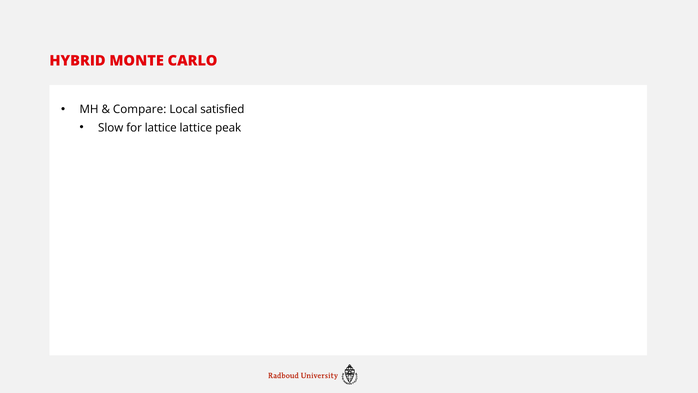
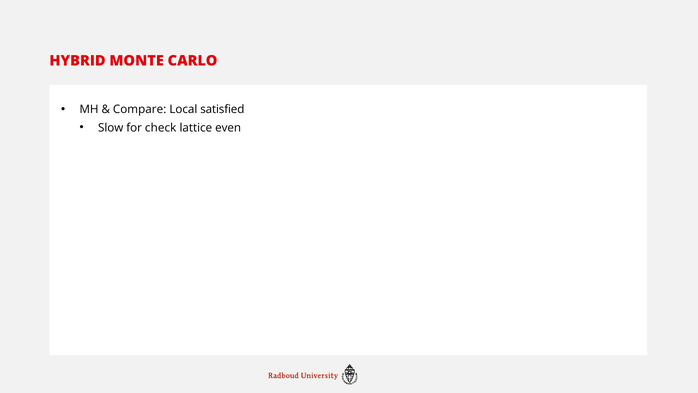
for lattice: lattice -> check (161, 128)
peak: peak -> even (228, 128)
